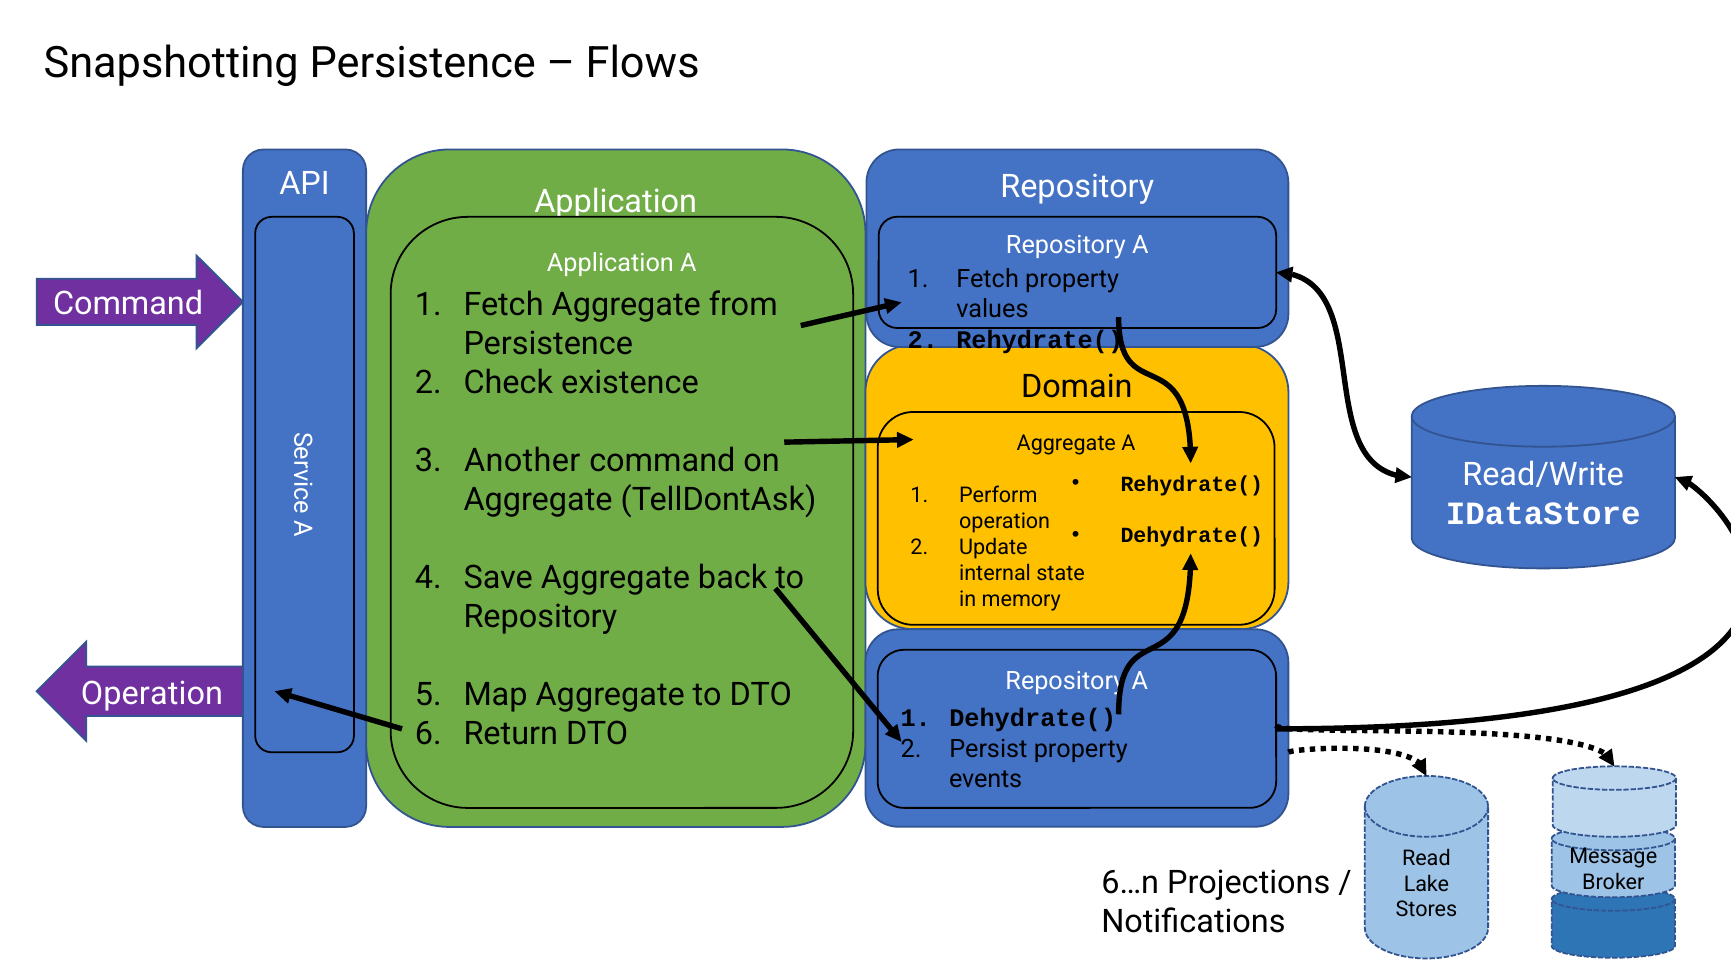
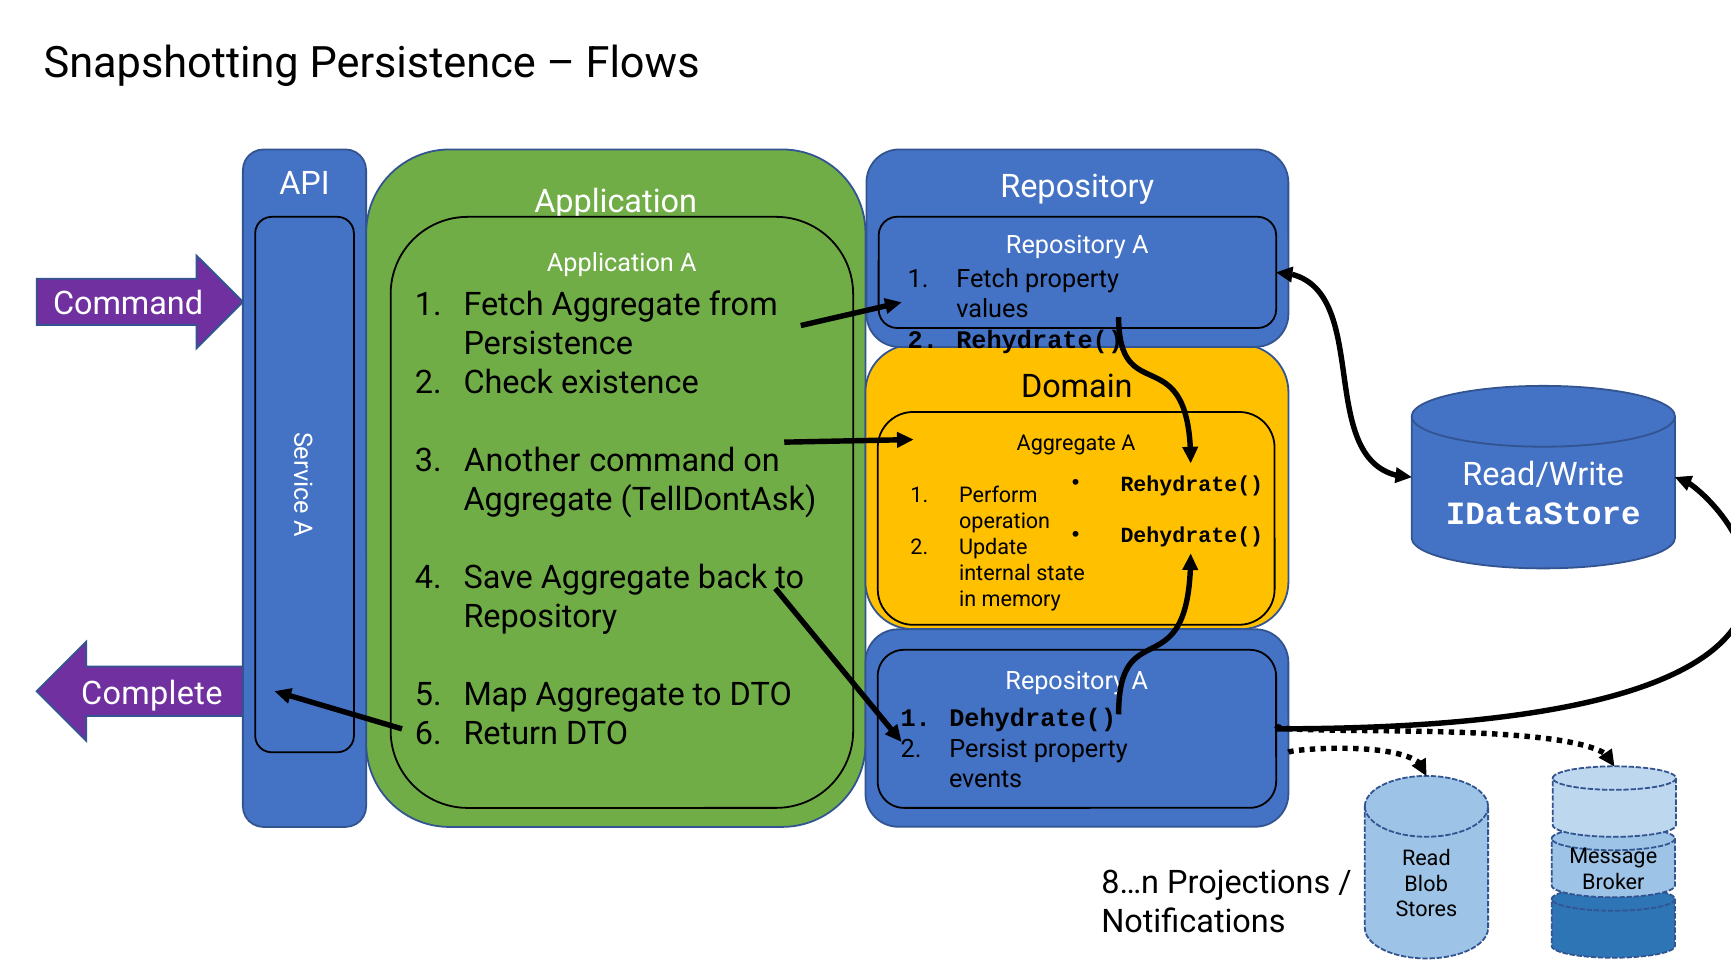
Operation: Operation -> Complete (152, 693)
6…n: 6…n -> 8…n (1130, 883)
Lake: Lake -> Blob (1426, 884)
